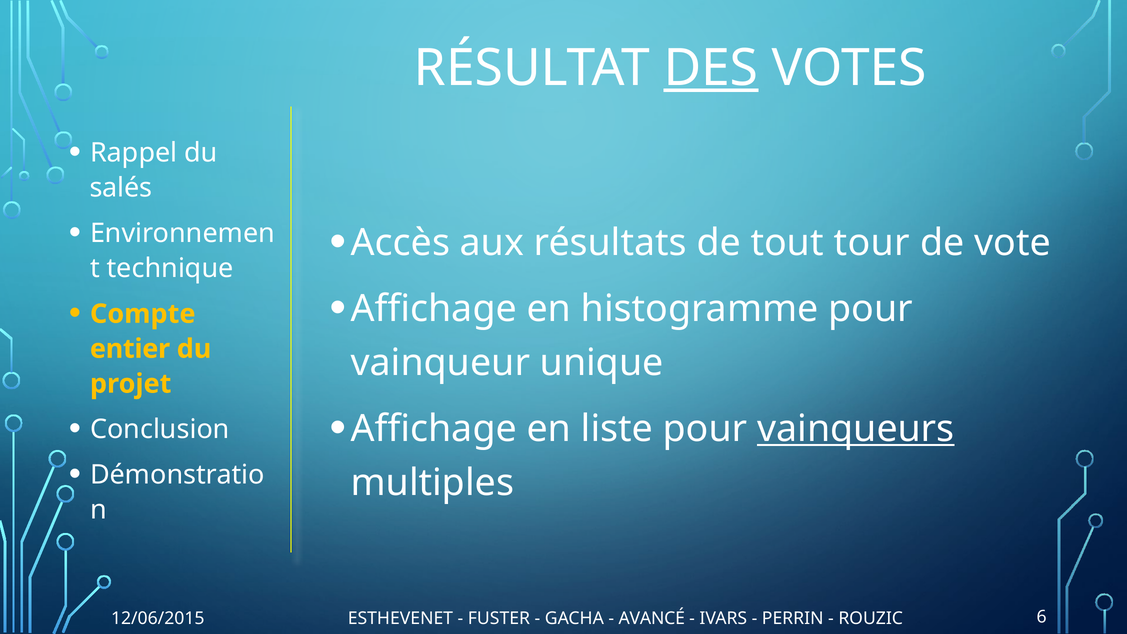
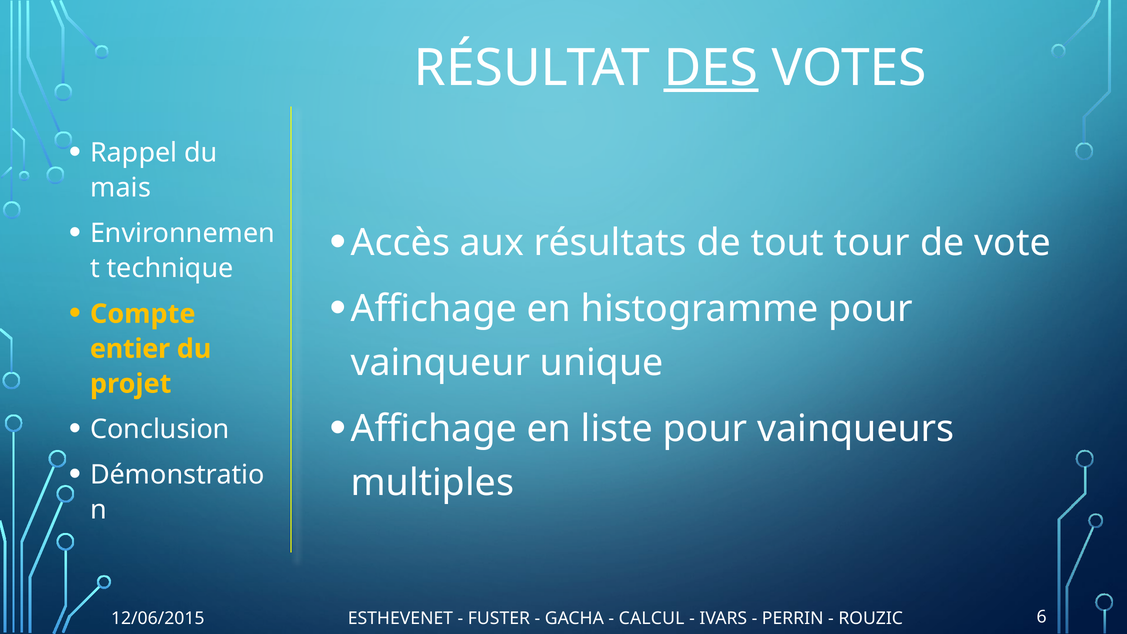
salés: salés -> mais (121, 188)
vainqueurs underline: present -> none (856, 429)
AVANCÉ: AVANCÉ -> CALCUL (652, 618)
